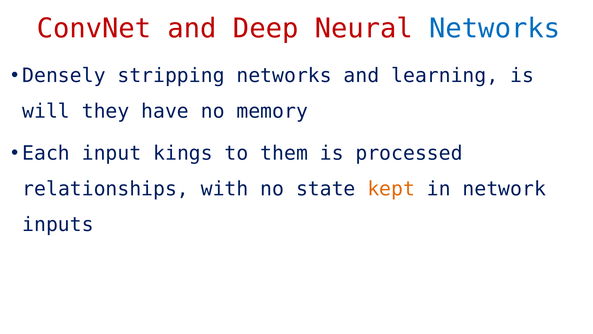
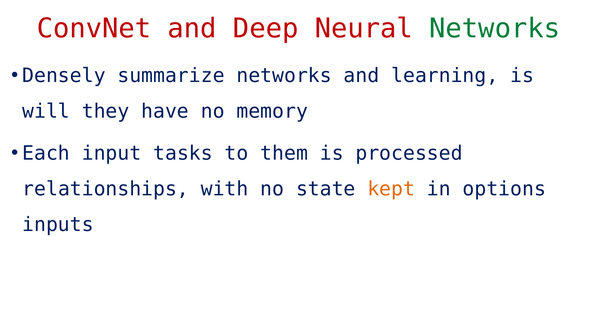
Networks colour: blue -> green (495, 28)
stripping: stripping -> summarize (171, 76)
kings: kings -> tasks (183, 153)
network: network -> options (504, 189)
